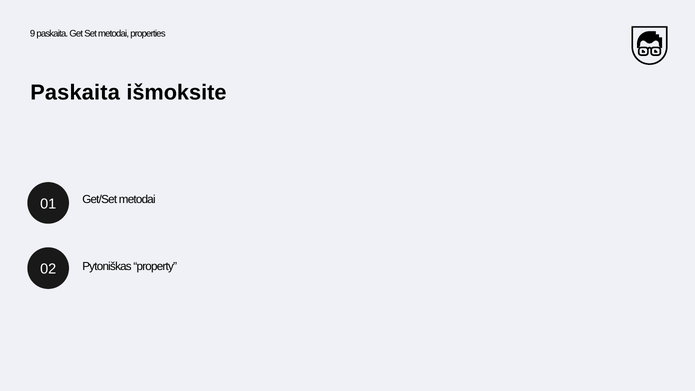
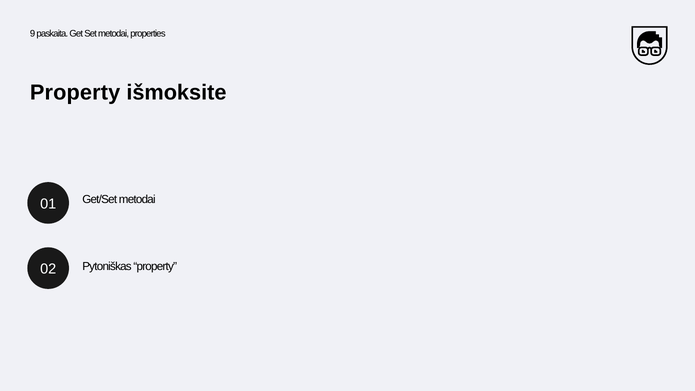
Paskaita: Paskaita -> Property (75, 92)
